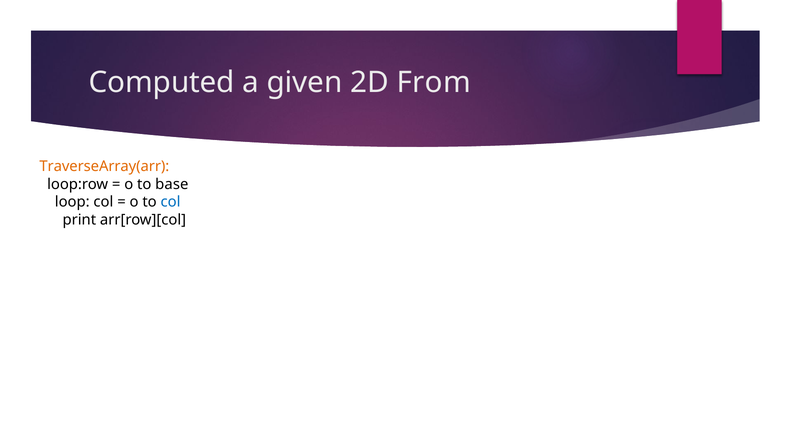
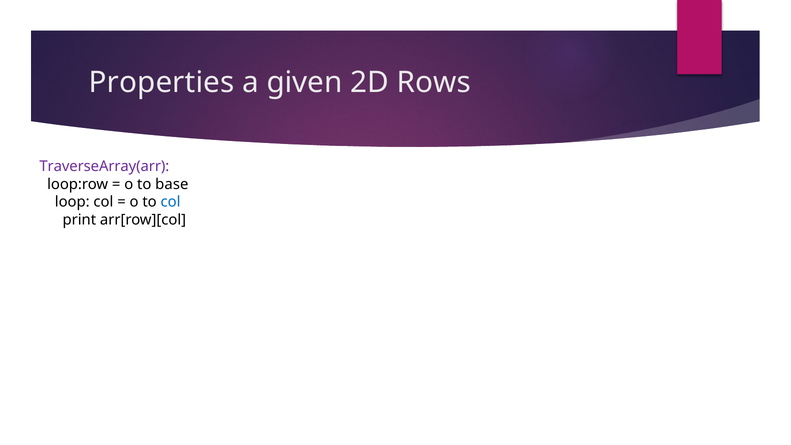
Computed: Computed -> Properties (162, 82)
From: From -> Rows (434, 82)
TraverseArray(arr colour: orange -> purple (104, 166)
